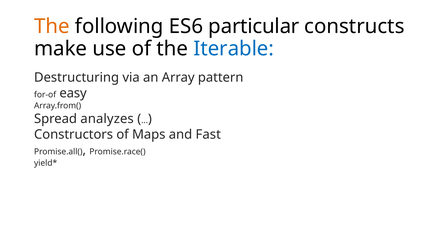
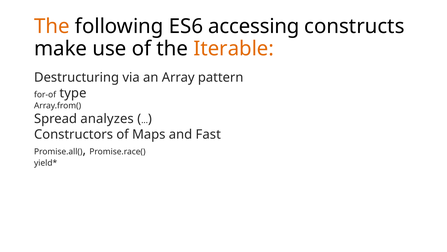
particular: particular -> accessing (254, 26)
Iterable colour: blue -> orange (234, 49)
easy: easy -> type (73, 93)
